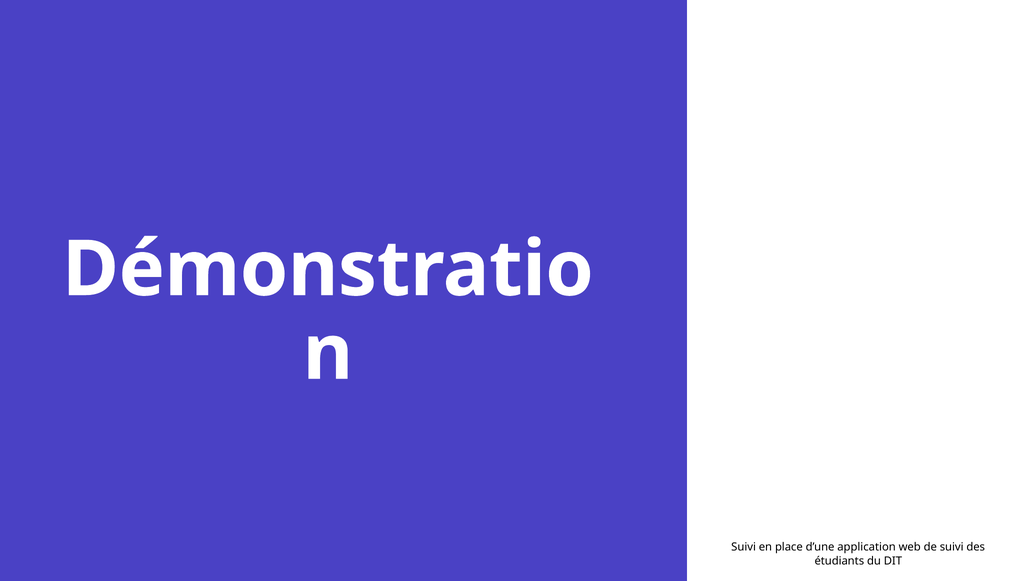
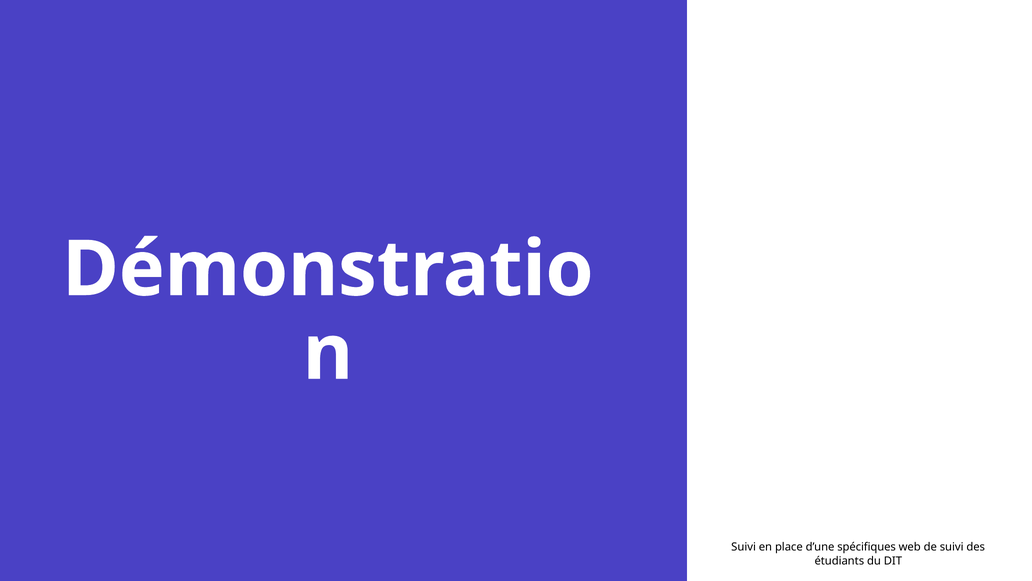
application: application -> spécifiques (867, 547)
